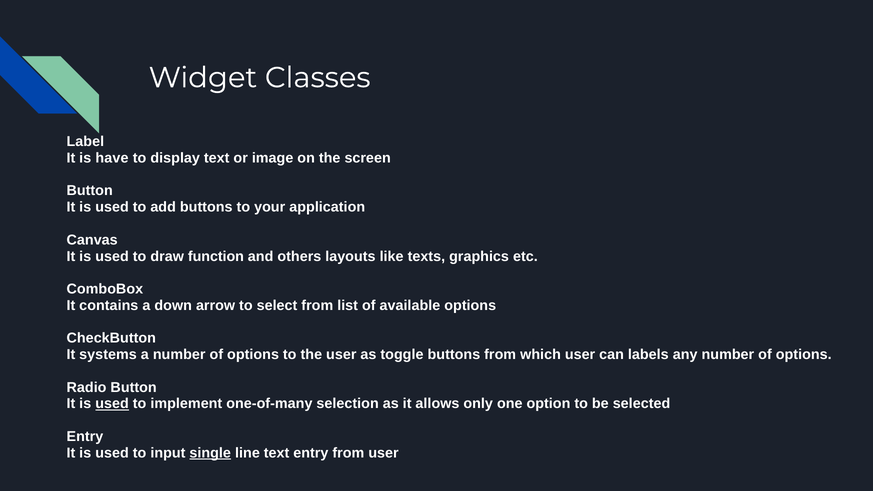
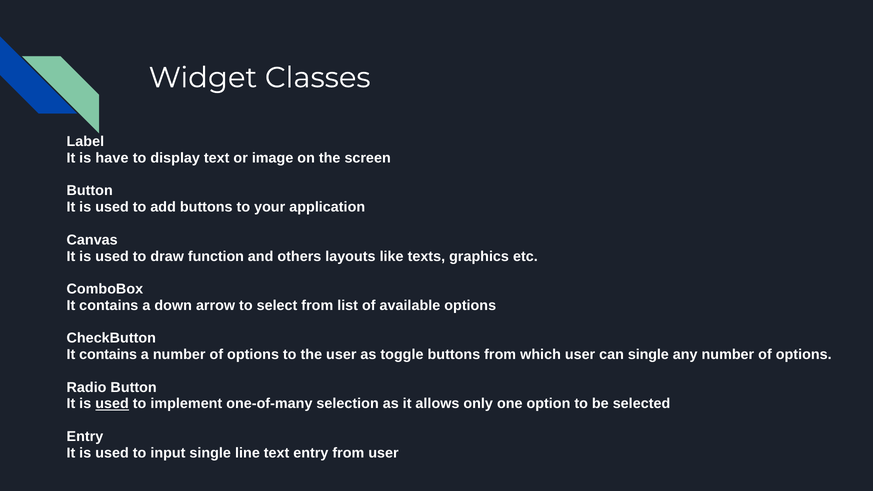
systems: systems -> contains (108, 355)
can labels: labels -> single (648, 355)
single underline: present -> none (210, 453)
